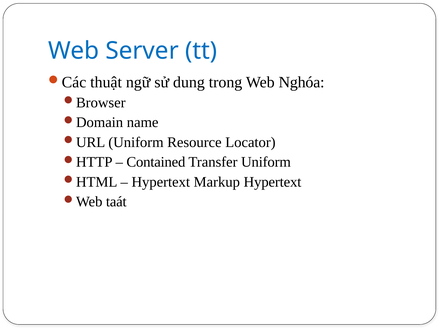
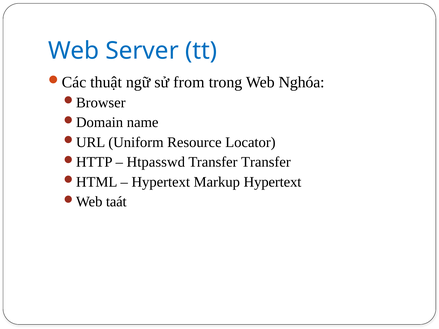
dung: dung -> from (189, 82)
Contained: Contained -> Htpasswd (156, 162)
Transfer Uniform: Uniform -> Transfer (266, 162)
